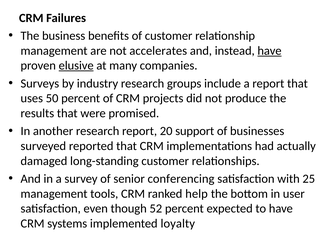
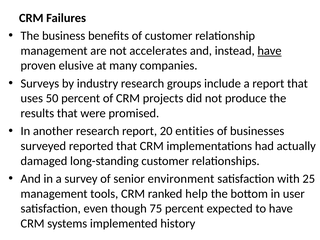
elusive underline: present -> none (76, 66)
support: support -> entities (195, 131)
conferencing: conferencing -> environment (181, 179)
52: 52 -> 75 (156, 209)
loyalty: loyalty -> history (178, 224)
